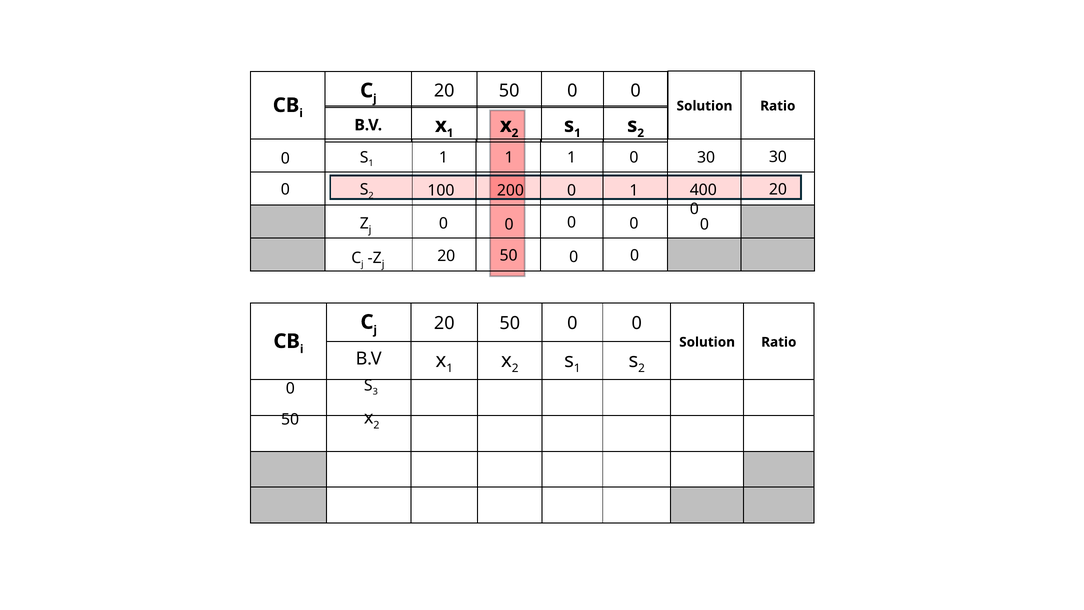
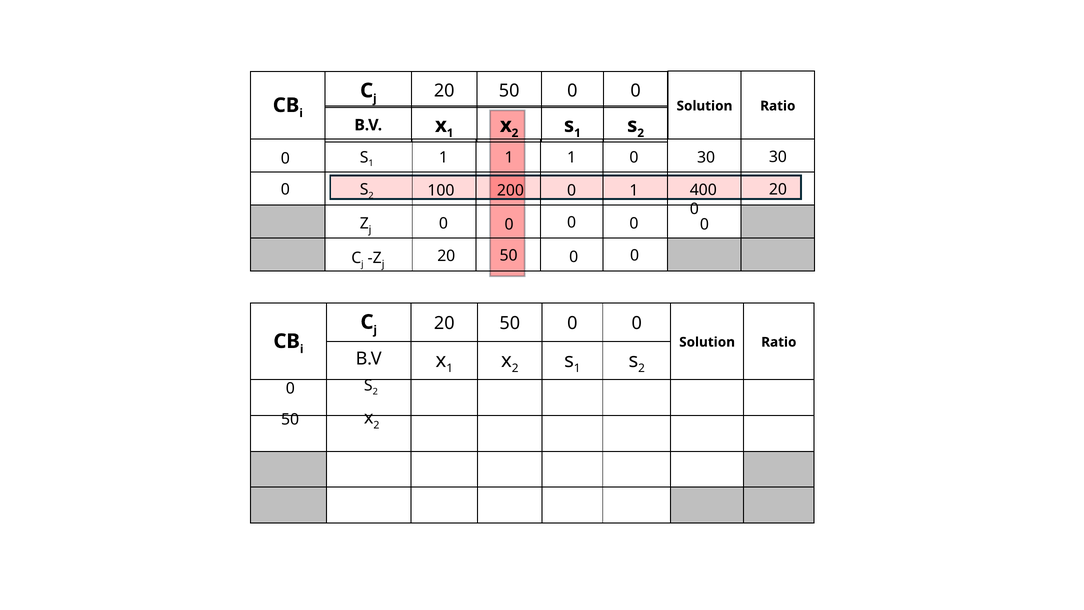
3: 3 -> 2 (375, 391)
